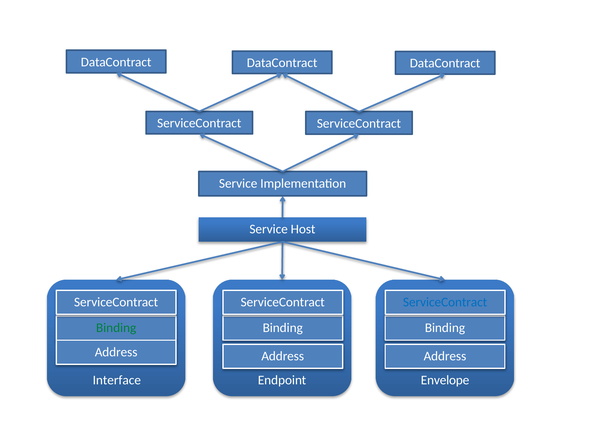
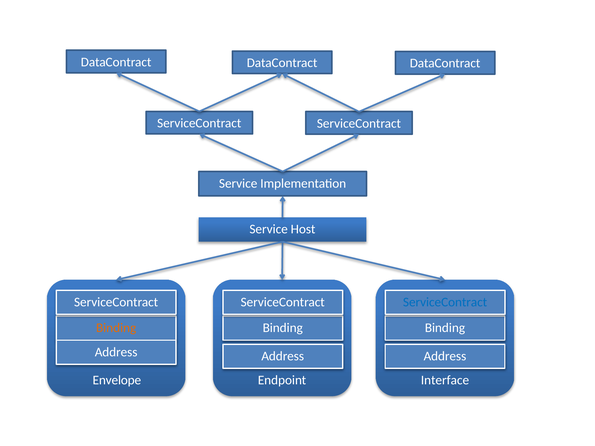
Binding colour: green -> orange (116, 328)
Interface: Interface -> Envelope (117, 380)
Envelope: Envelope -> Interface (445, 380)
